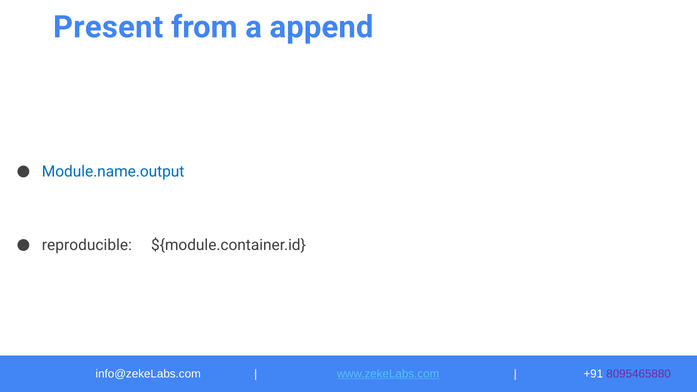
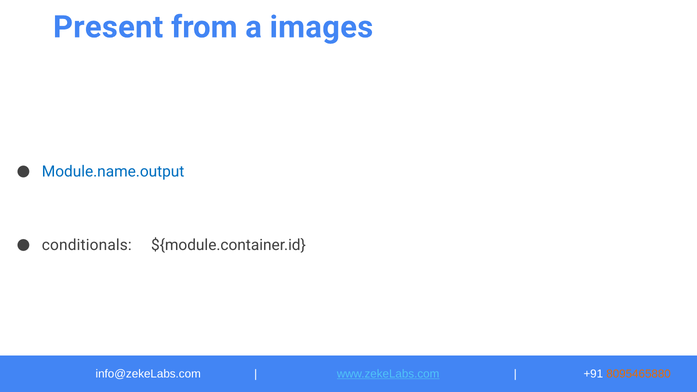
append: append -> images (321, 27)
reproducible: reproducible -> conditionals (87, 245)
8095465880 colour: purple -> orange (639, 374)
